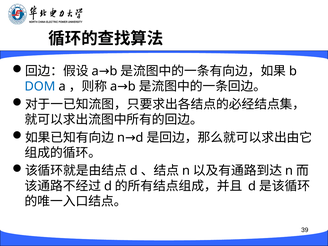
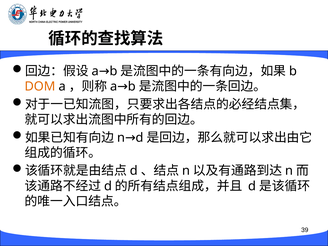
DOM colour: blue -> orange (40, 86)
